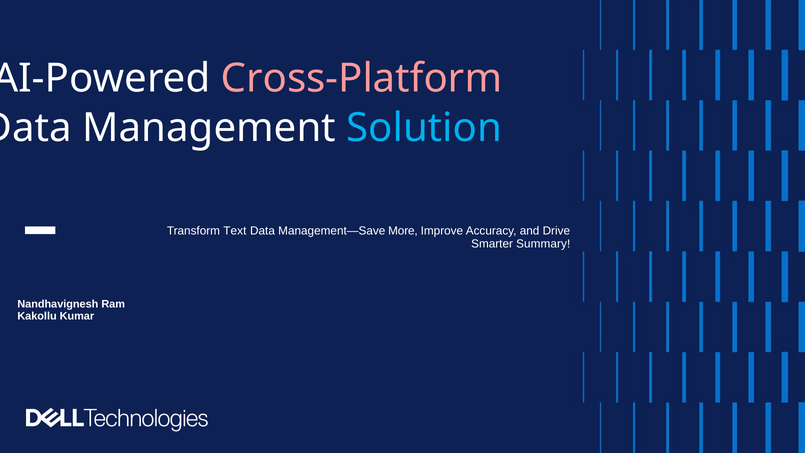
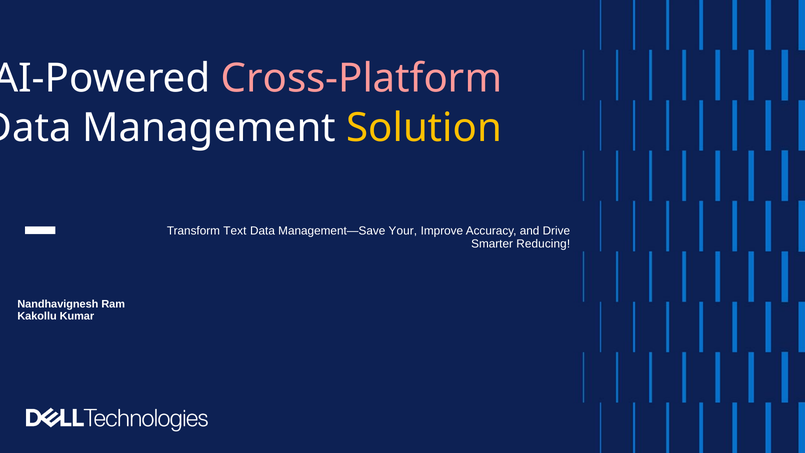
Solution colour: light blue -> yellow (424, 128)
More: More -> Your (403, 231)
Summary: Summary -> Reducing (543, 244)
